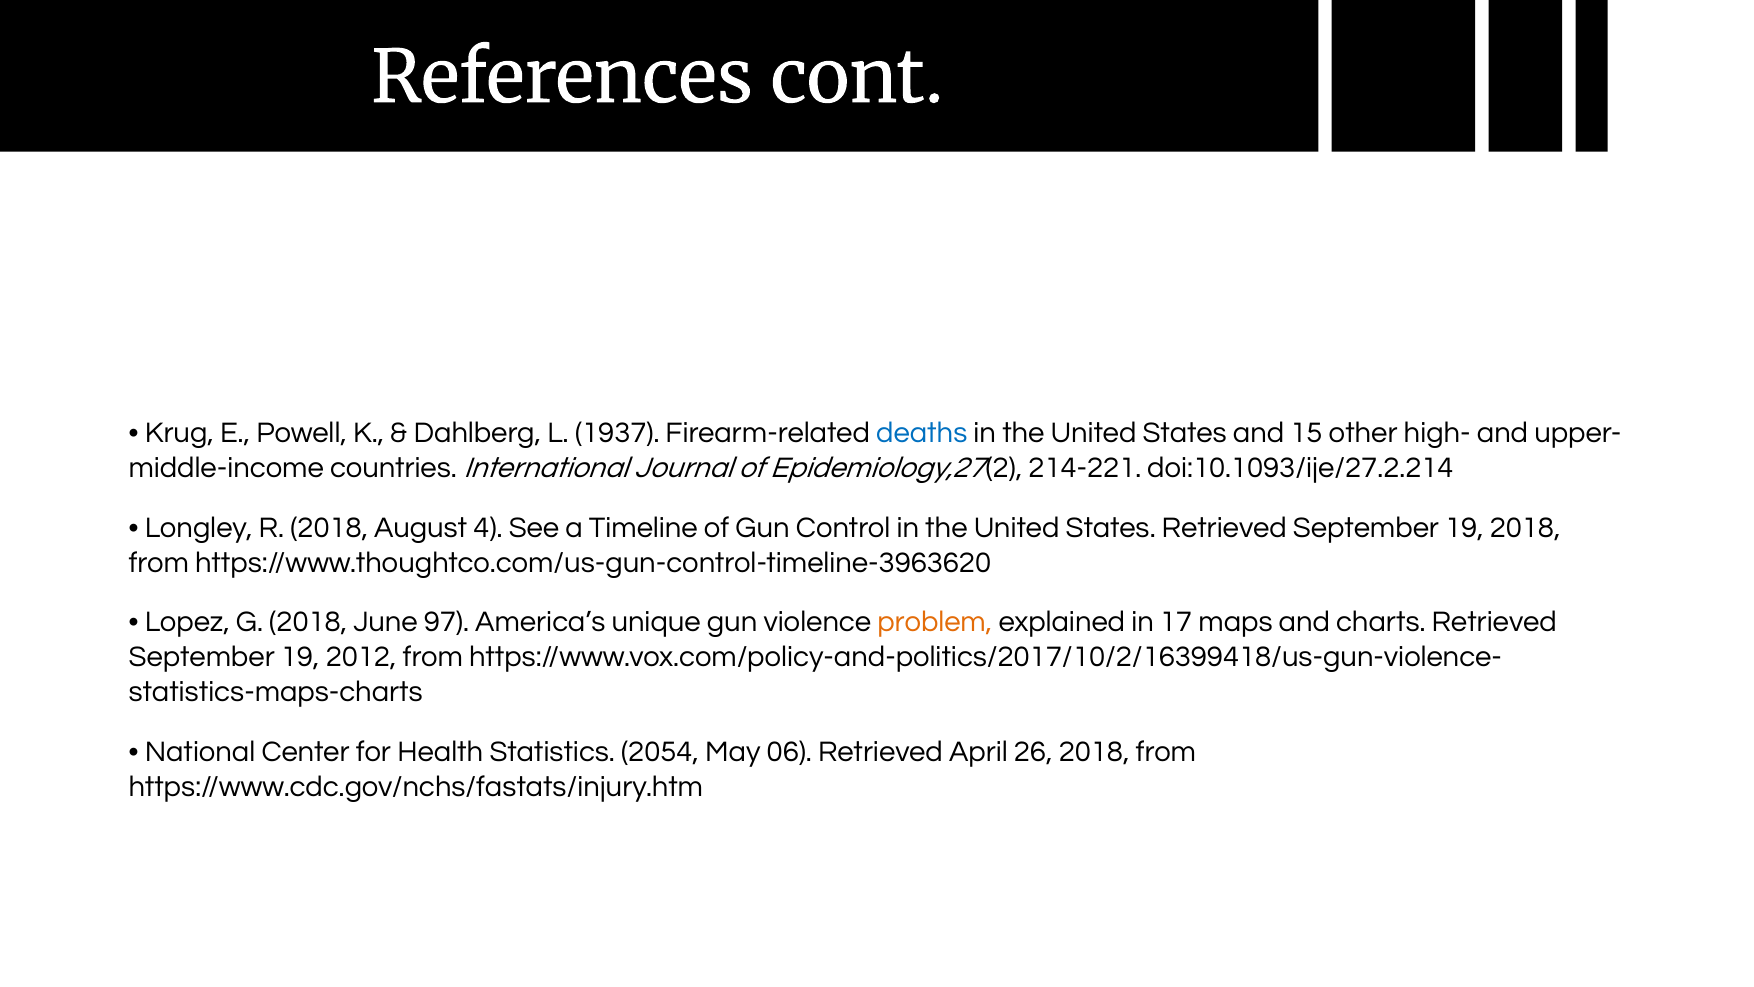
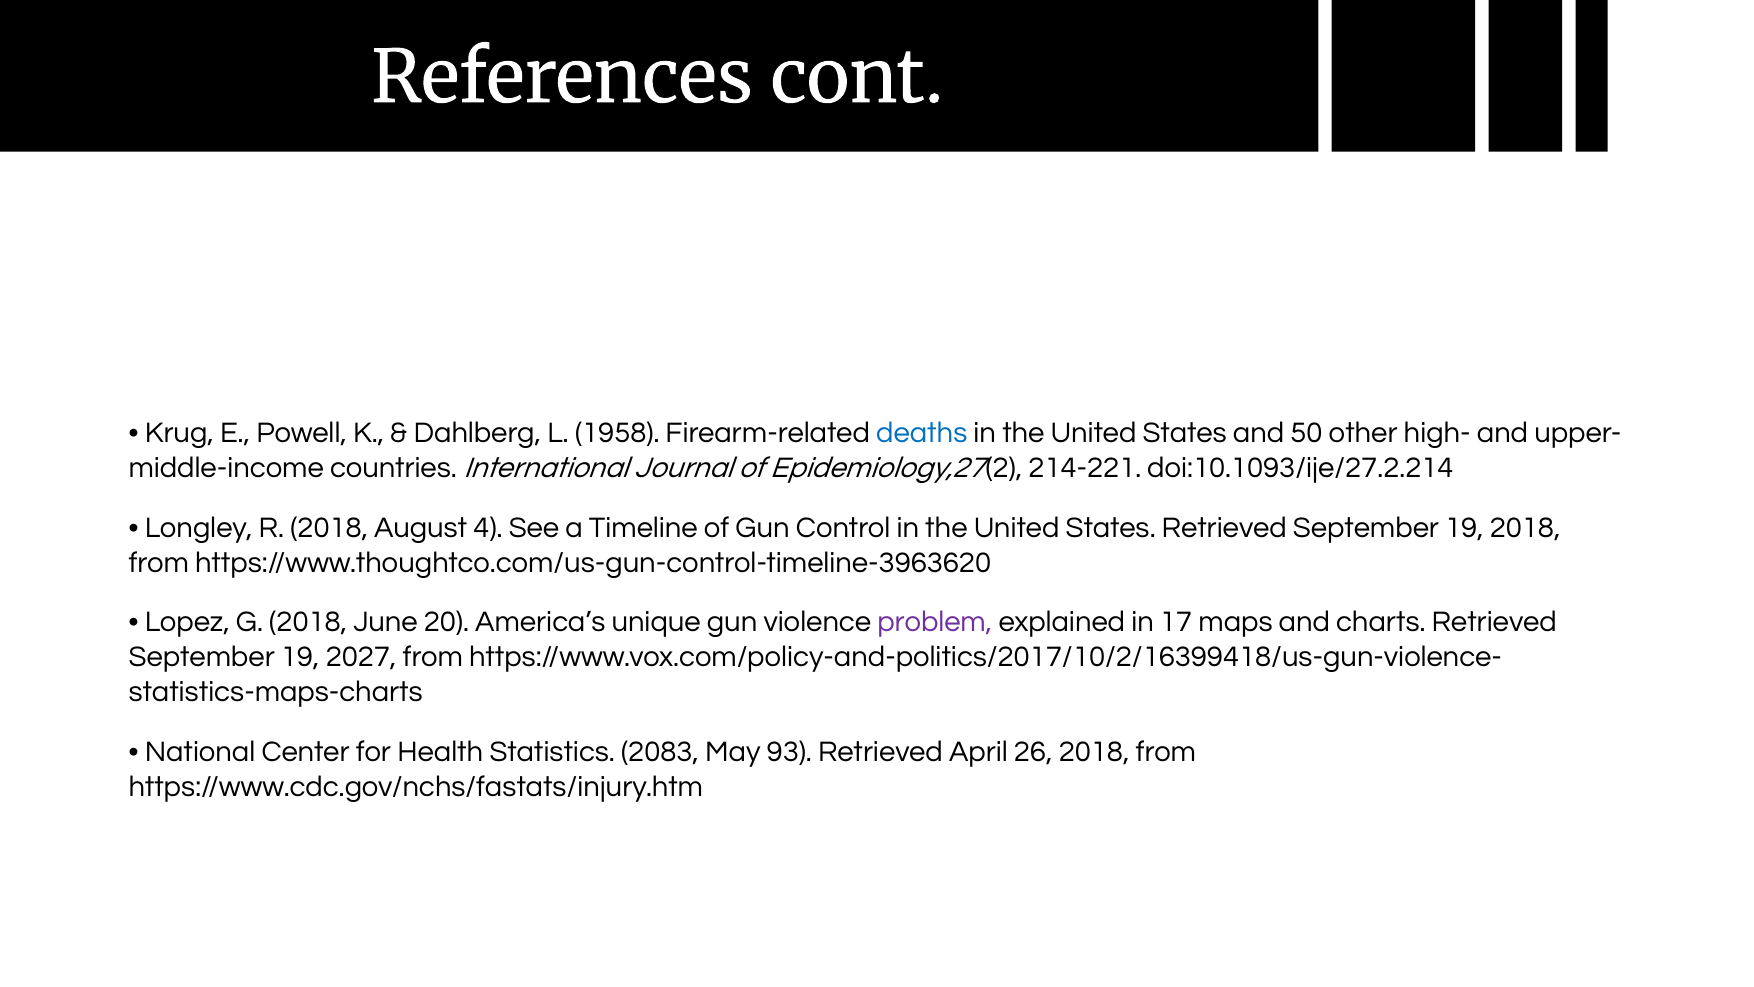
1937: 1937 -> 1958 (617, 433)
15: 15 -> 50 (1306, 433)
97: 97 -> 20 (446, 622)
problem colour: orange -> purple (935, 622)
2012: 2012 -> 2027 (361, 657)
2054: 2054 -> 2083 (660, 751)
06: 06 -> 93 (789, 751)
